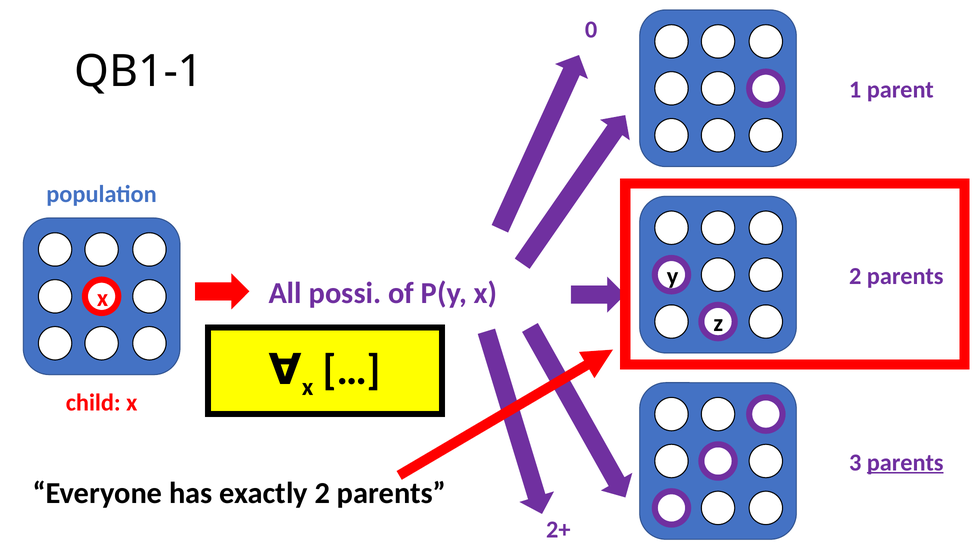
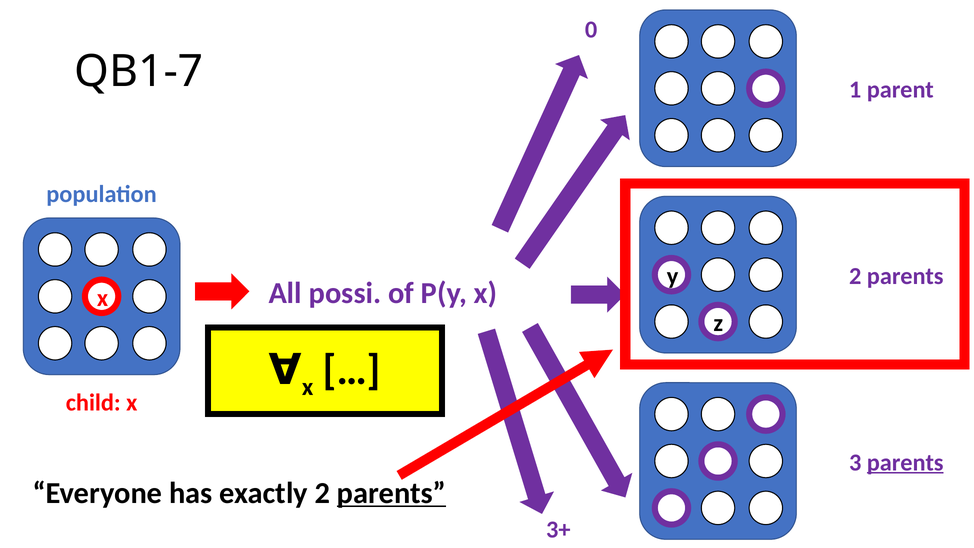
QB1-1: QB1-1 -> QB1-7 (139, 71)
parents underline: none -> present (392, 493)
2+: 2+ -> 3+ (558, 530)
